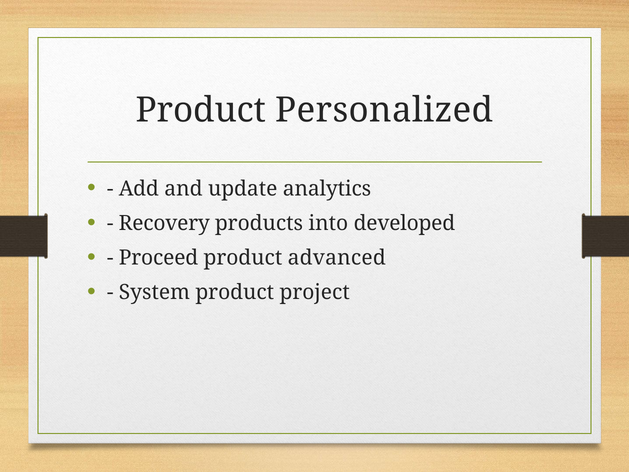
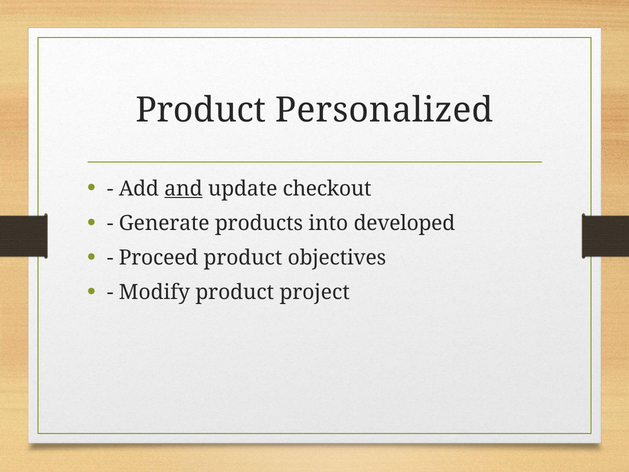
and underline: none -> present (183, 188)
analytics: analytics -> checkout (327, 188)
Recovery: Recovery -> Generate (164, 223)
advanced: advanced -> objectives (337, 258)
System: System -> Modify (154, 292)
